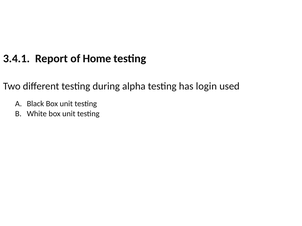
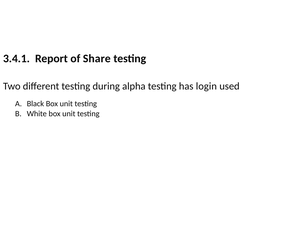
Home: Home -> Share (97, 59)
